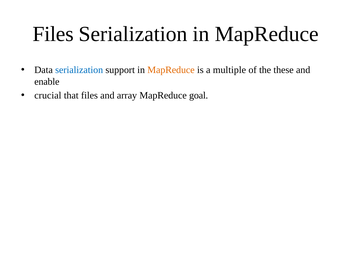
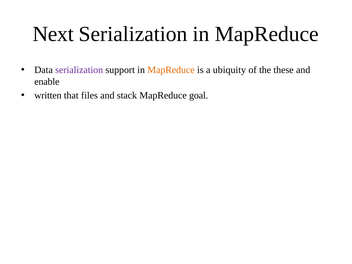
Files: Files -> Next (53, 34)
serialization colour: blue -> purple (79, 70)
multiple: multiple -> ubiquity (229, 70)
crucial: crucial -> written (48, 95)
array: array -> stack (127, 95)
